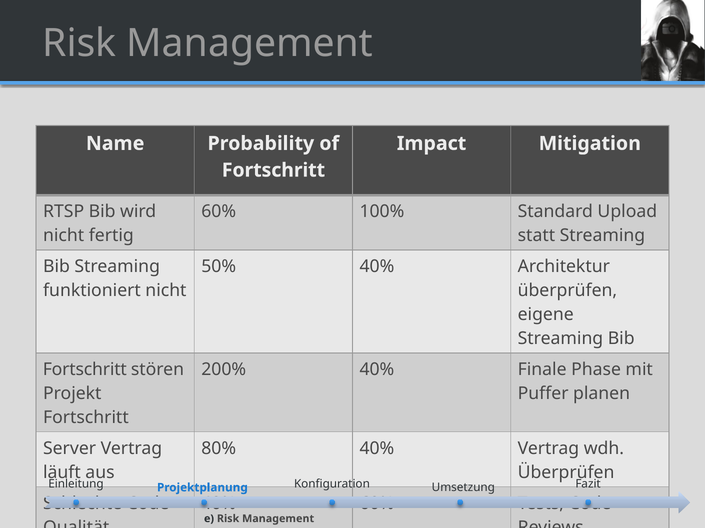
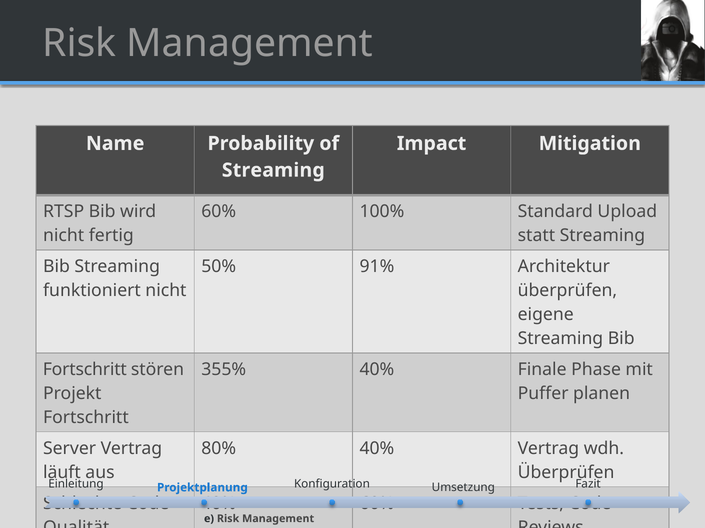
Fortschritt: Fortschritt -> Streaming (273, 170)
50% 40%: 40% -> 91% (377, 267)
200%: 200% -> 355% (224, 370)
